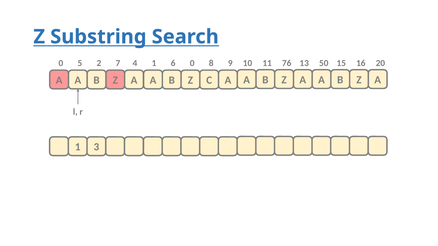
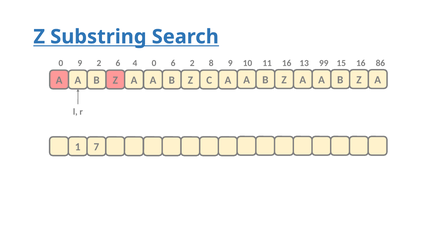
0 5: 5 -> 9 (80, 63)
2 7: 7 -> 6 (118, 63)
4 1: 1 -> 0 (154, 63)
6 0: 0 -> 2 (192, 63)
11 76: 76 -> 16 (287, 63)
50: 50 -> 99 (324, 63)
20: 20 -> 86 (380, 63)
3: 3 -> 7 (96, 147)
